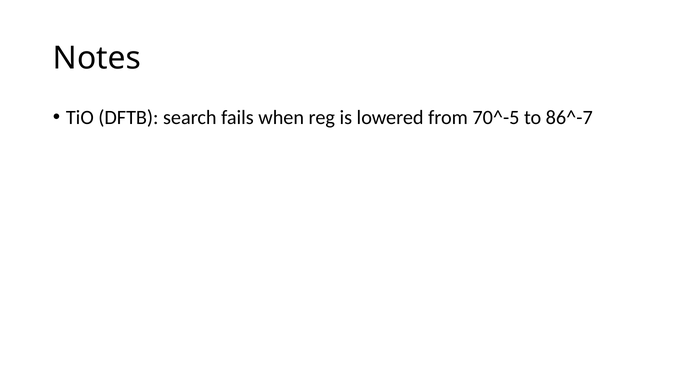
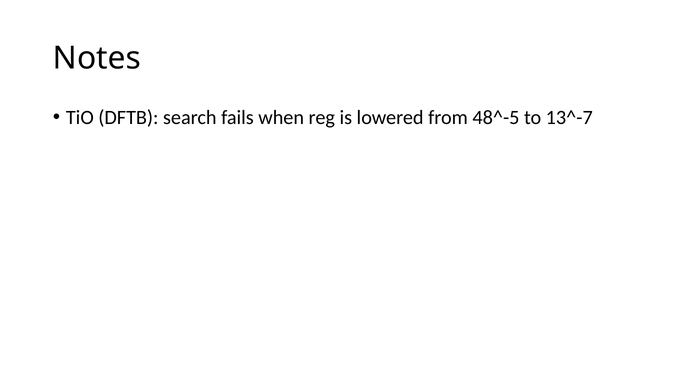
70^-5: 70^-5 -> 48^-5 (496, 117)
86^-7: 86^-7 -> 13^-7 (569, 117)
